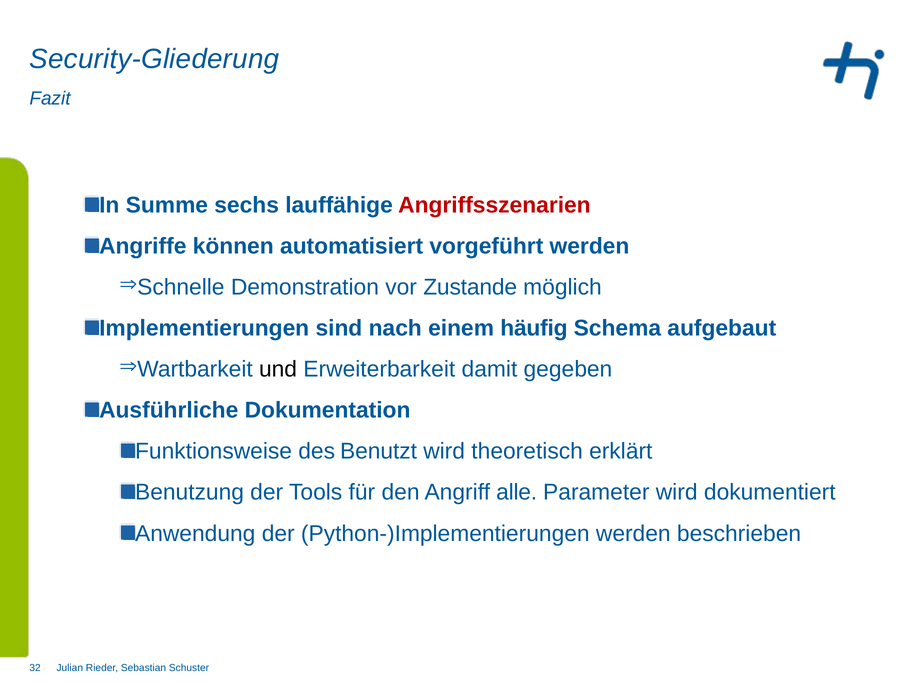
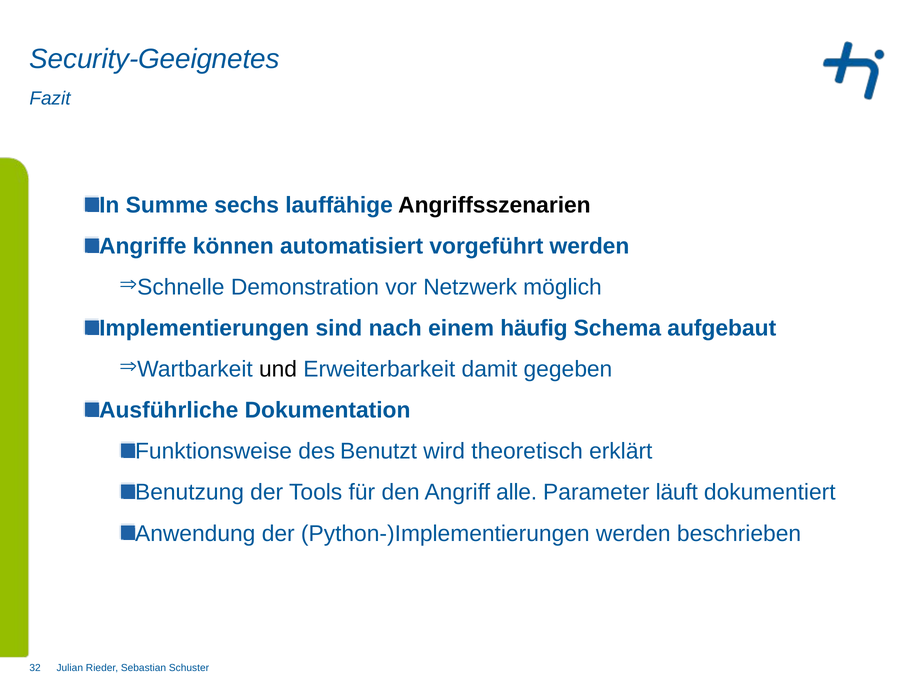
Security-Gliederung: Security-Gliederung -> Security-Geeignetes (155, 59)
Angriffsszenarien colour: red -> black (494, 205)
Zustande: Zustande -> Netzwerk (470, 287)
Parameter wird: wird -> läuft (677, 492)
